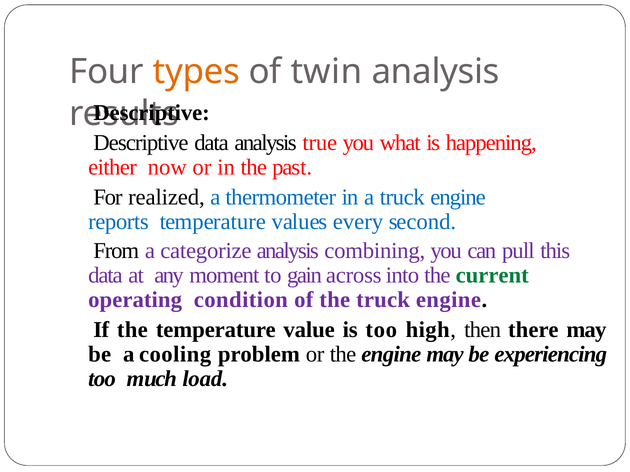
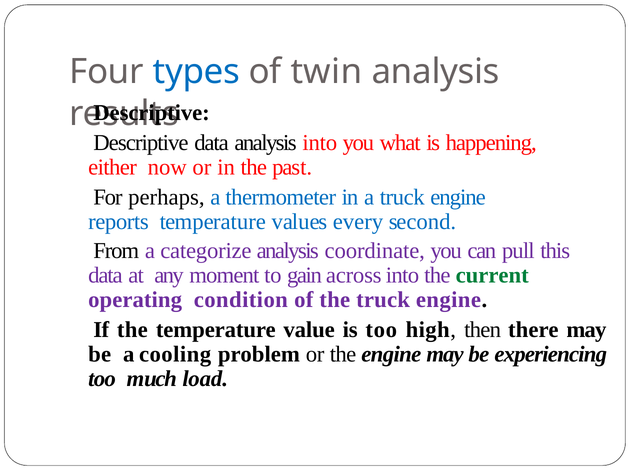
types colour: orange -> blue (196, 72)
analysis true: true -> into (320, 143)
realized: realized -> perhaps (166, 197)
combining: combining -> coordinate (375, 251)
